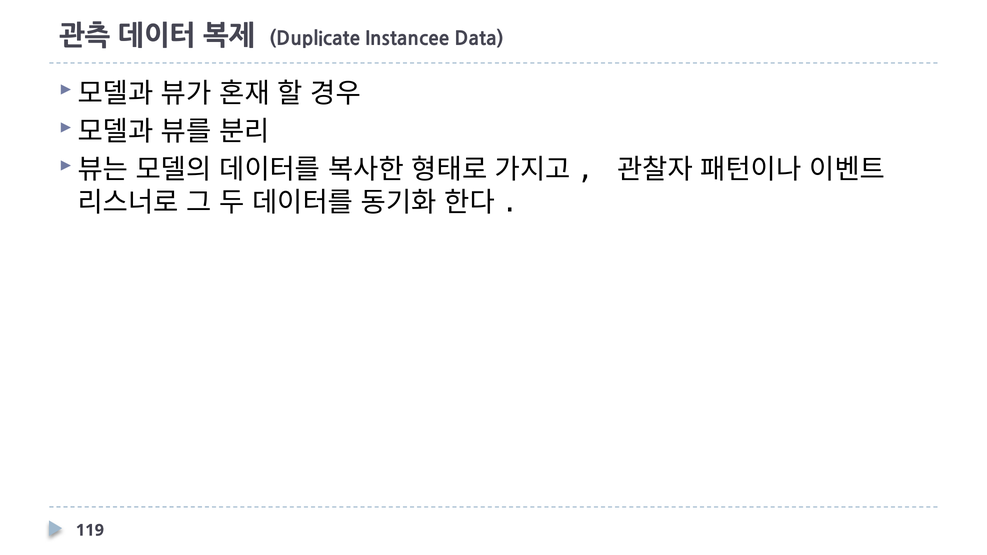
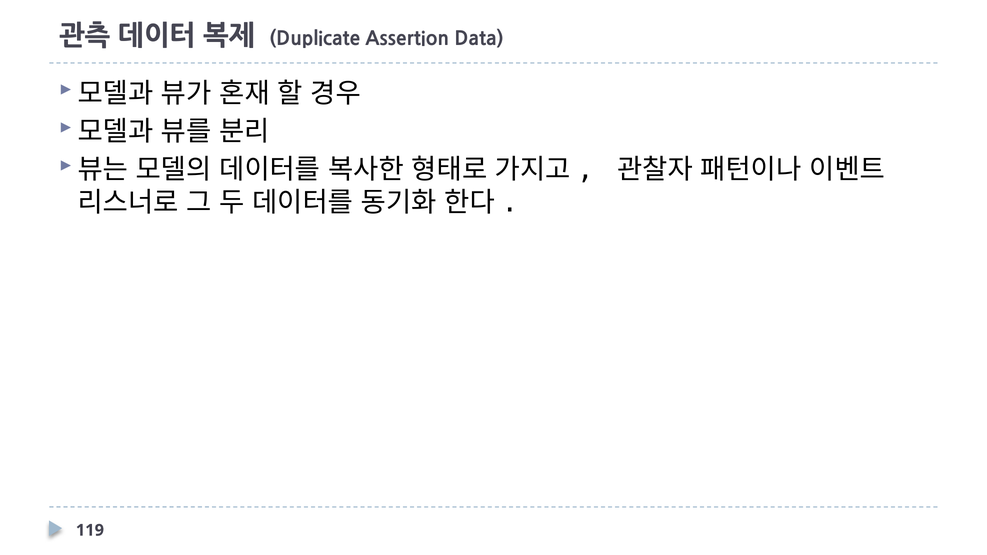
Instancee: Instancee -> Assertion (407, 39)
